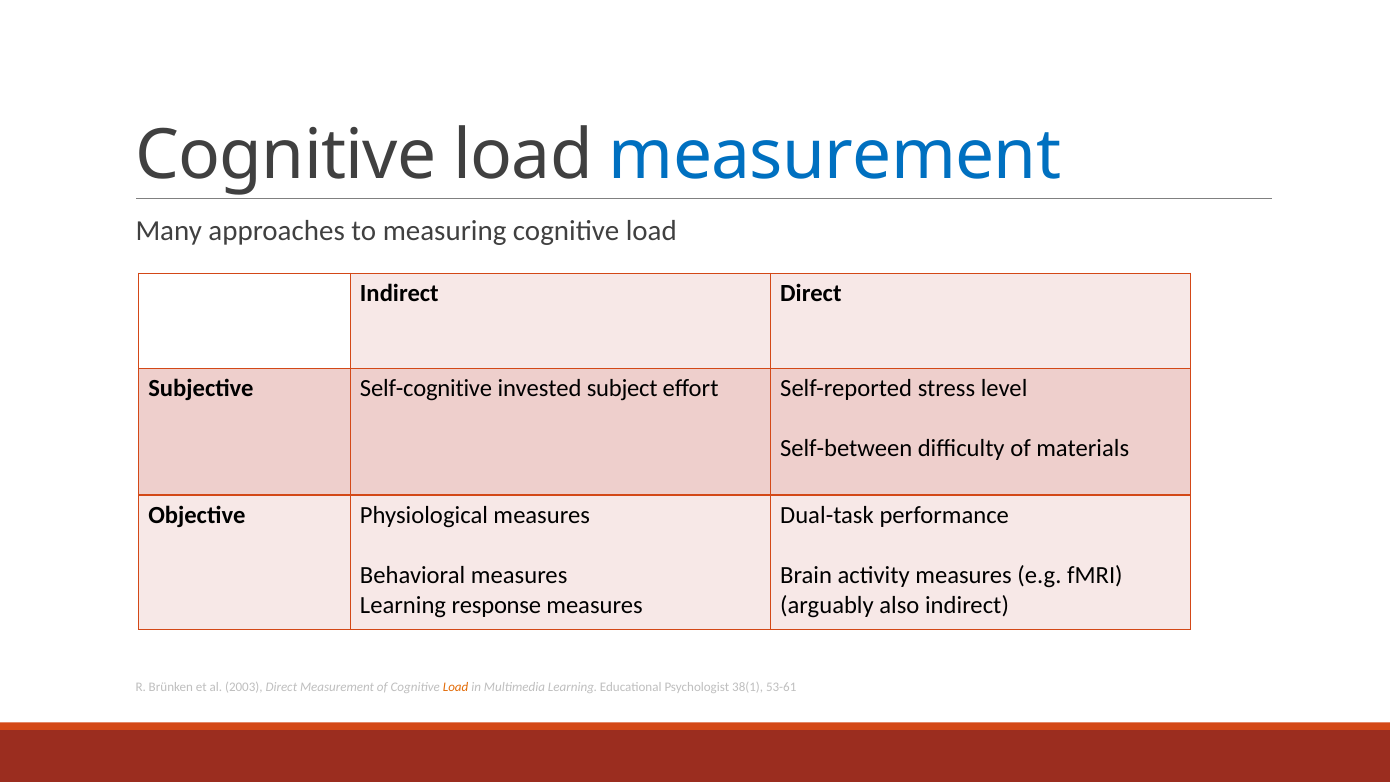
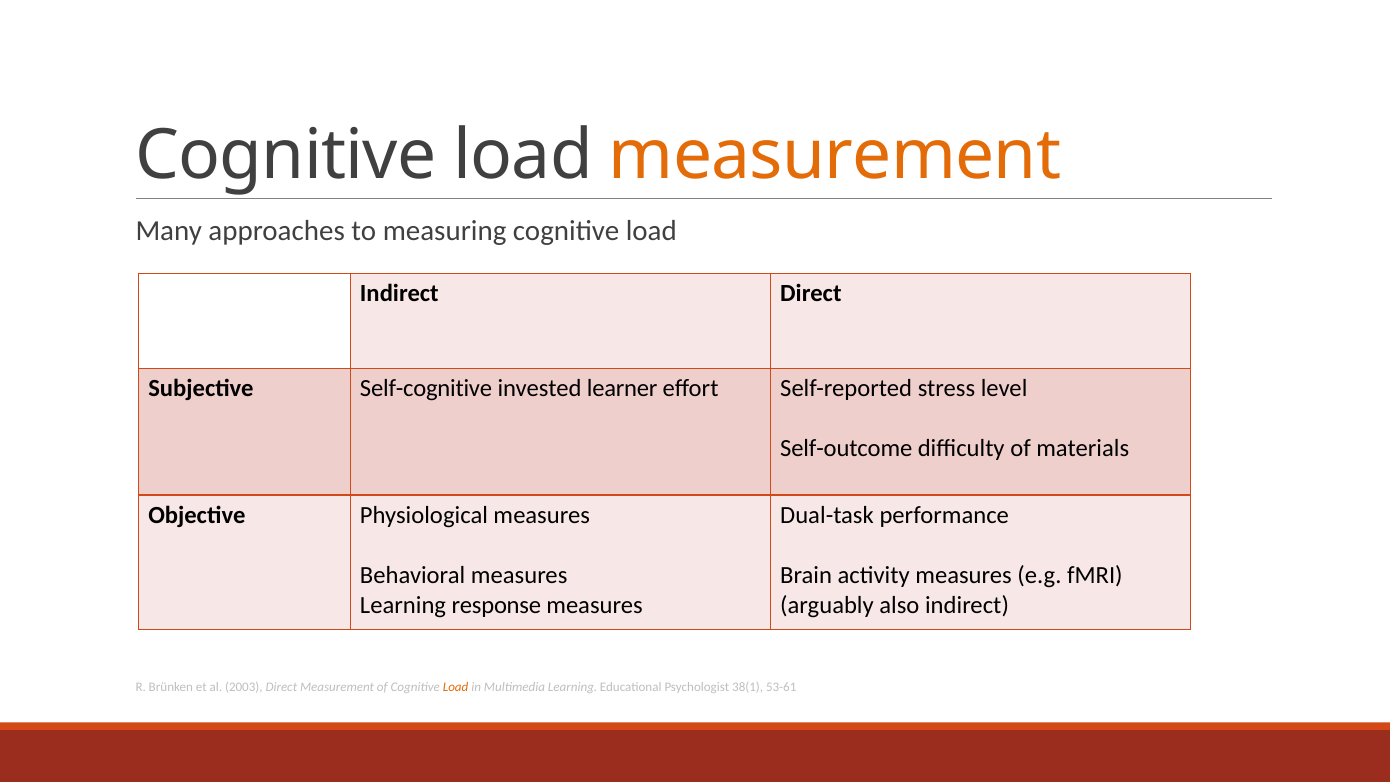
measurement colour: blue -> orange (835, 156)
subject: subject -> learner (622, 388)
Self-between: Self-between -> Self-outcome (846, 449)
